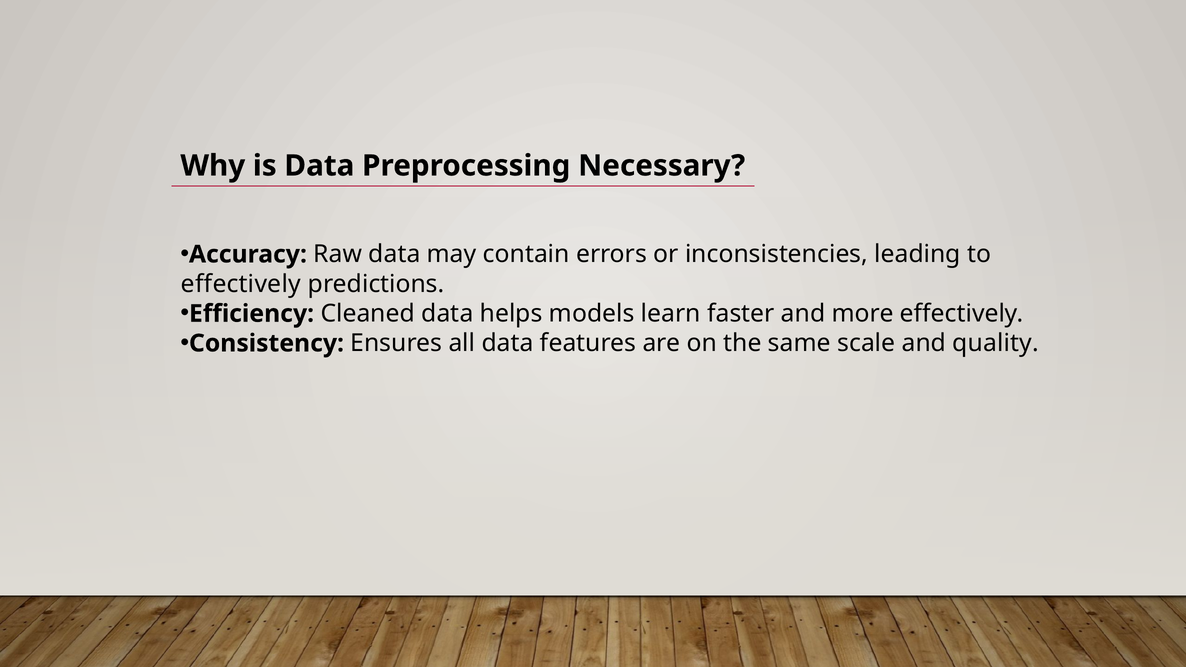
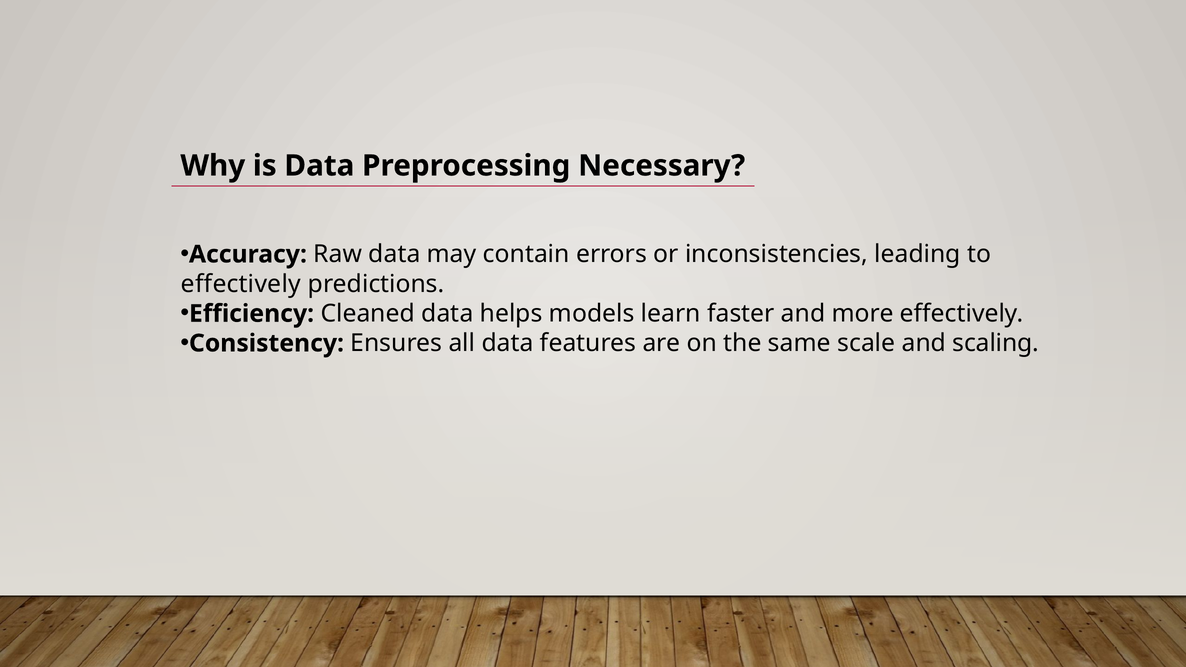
quality: quality -> scaling (996, 343)
